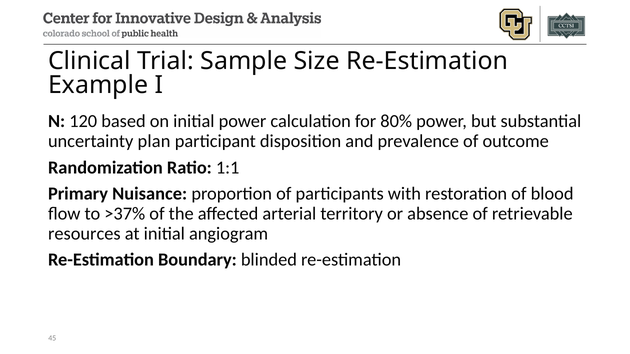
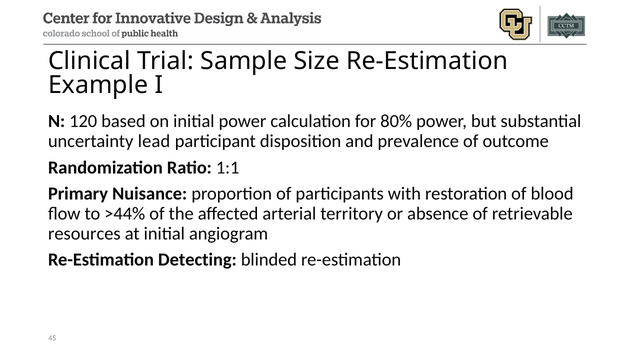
plan: plan -> lead (154, 141)
>37%: >37% -> >44% (125, 214)
Boundary: Boundary -> Detecting (197, 260)
